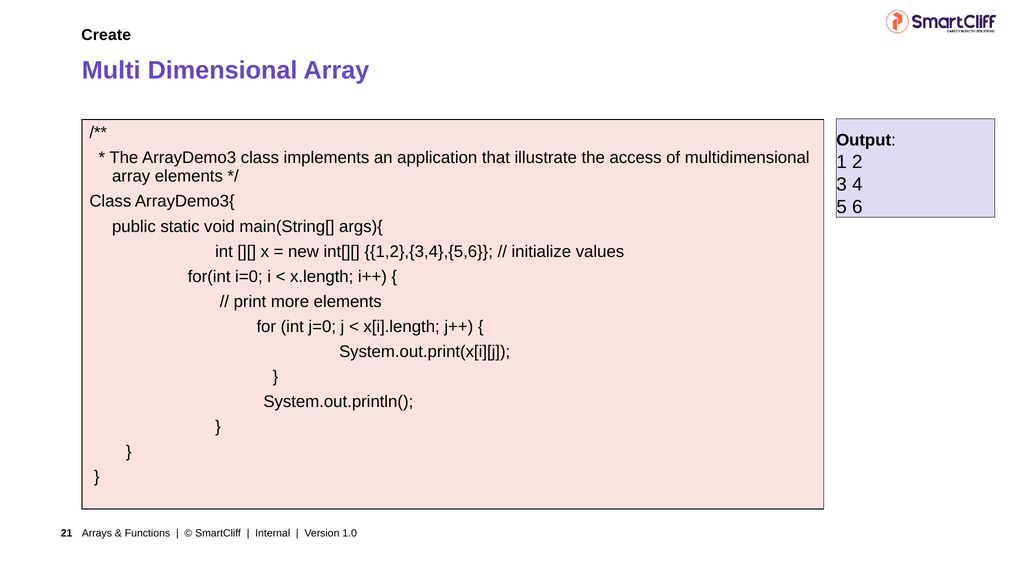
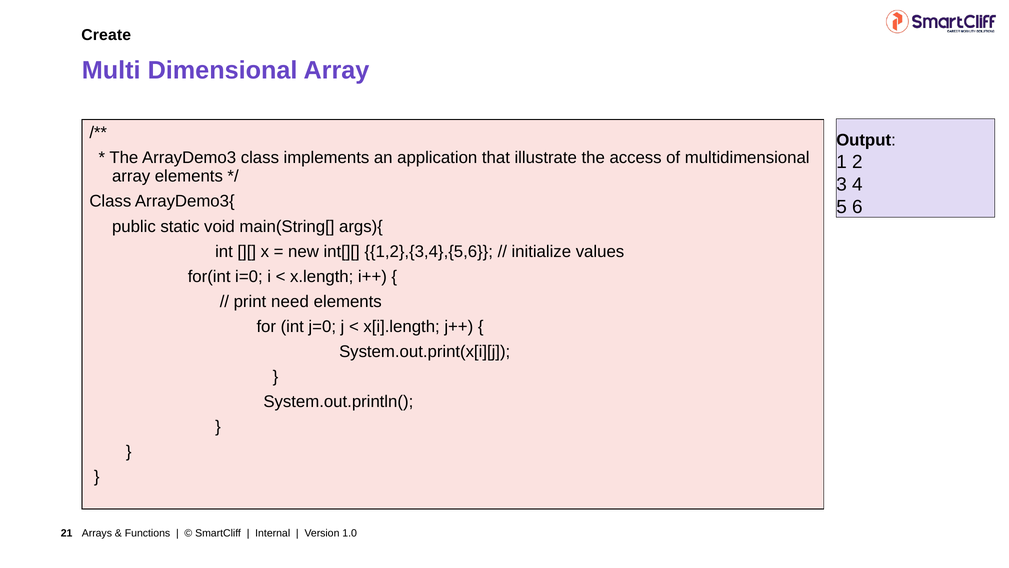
more: more -> need (290, 301)
